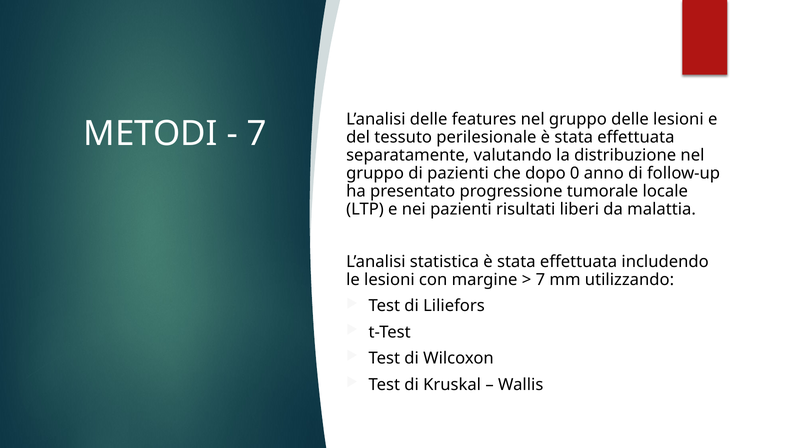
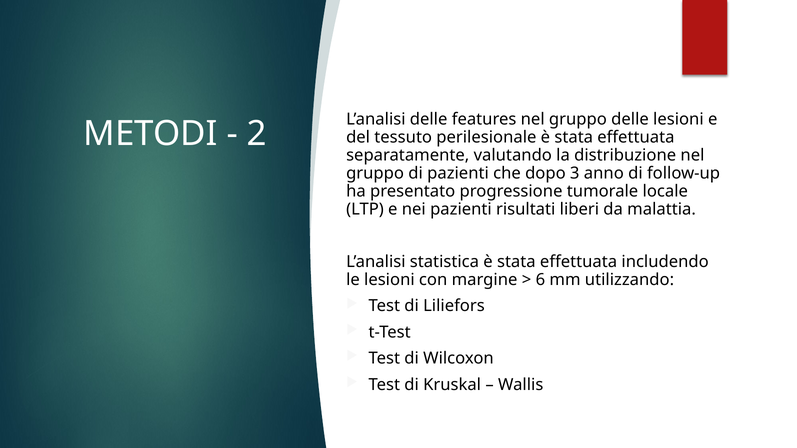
7: 7 -> 2 (257, 134)
0: 0 -> 3 (575, 173)
7: 7 -> 6 (540, 280)
